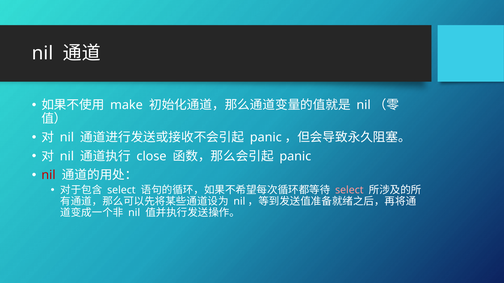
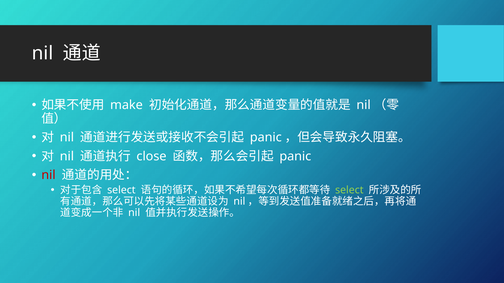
select colour: pink -> light green (349, 190)
